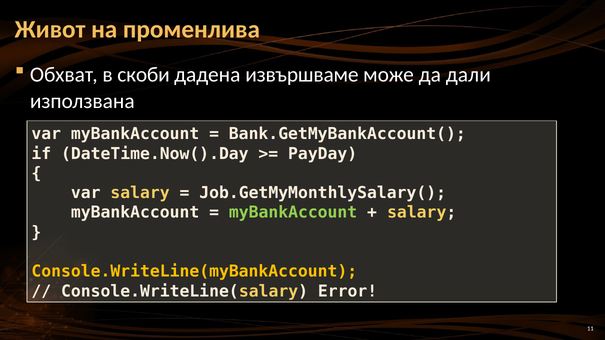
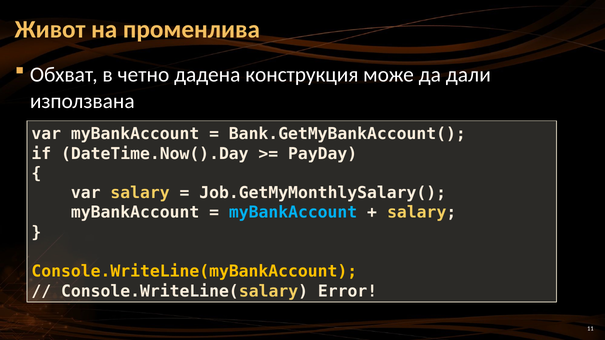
скоби: скоби -> четно (143, 75)
извършваме: извършваме -> конструкция (302, 75)
myBankAccount colour: light green -> light blue (293, 213)
